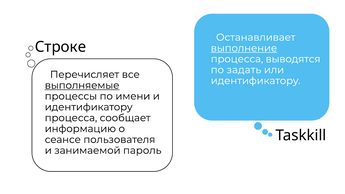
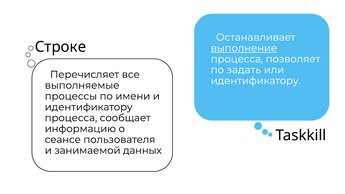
выводятся: выводятся -> позволяет (293, 59)
выполняемые underline: present -> none (82, 85)
пароль: пароль -> данных (142, 150)
